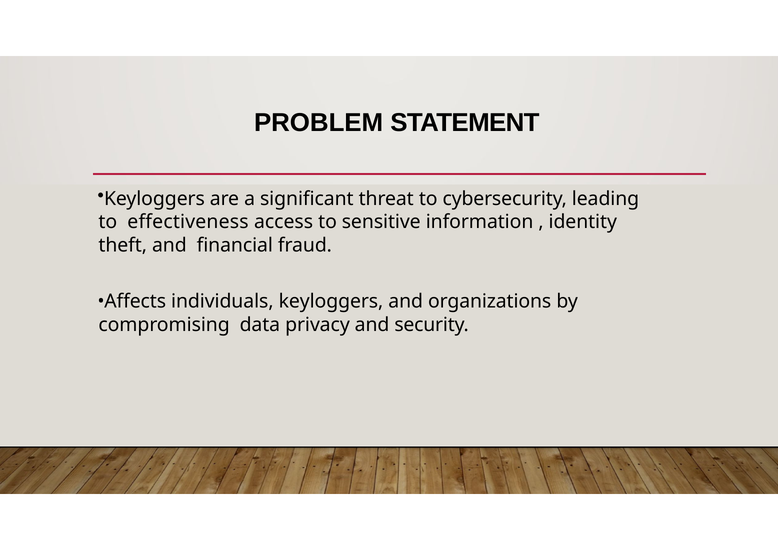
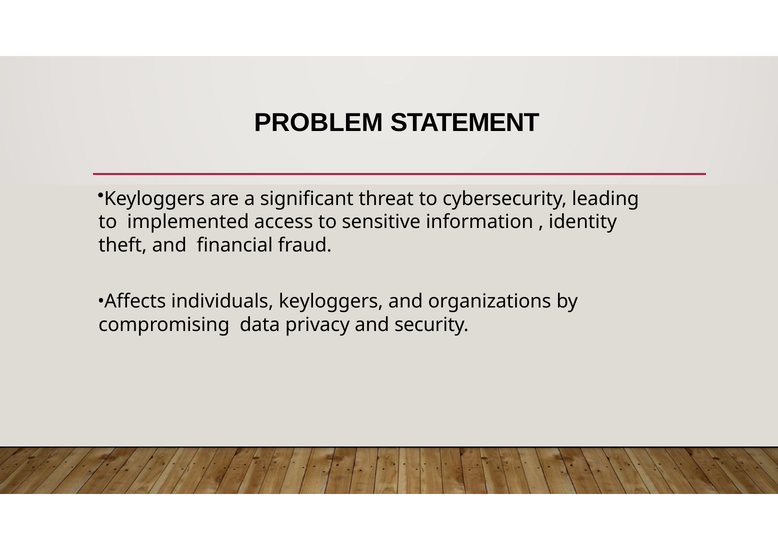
effectiveness: effectiveness -> implemented (188, 222)
